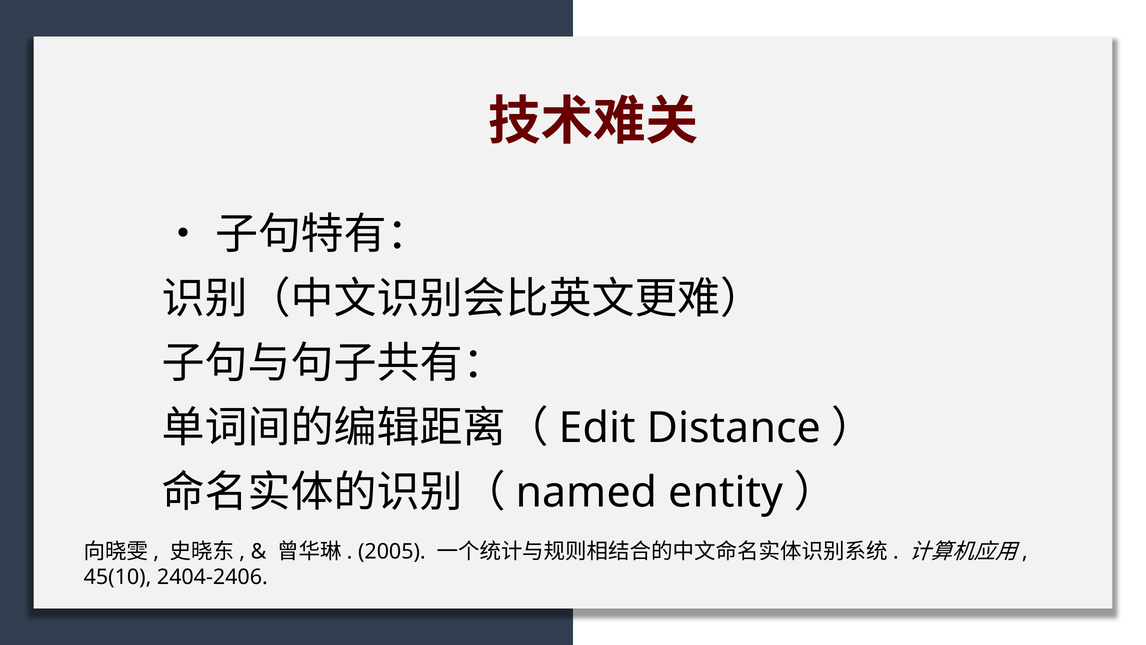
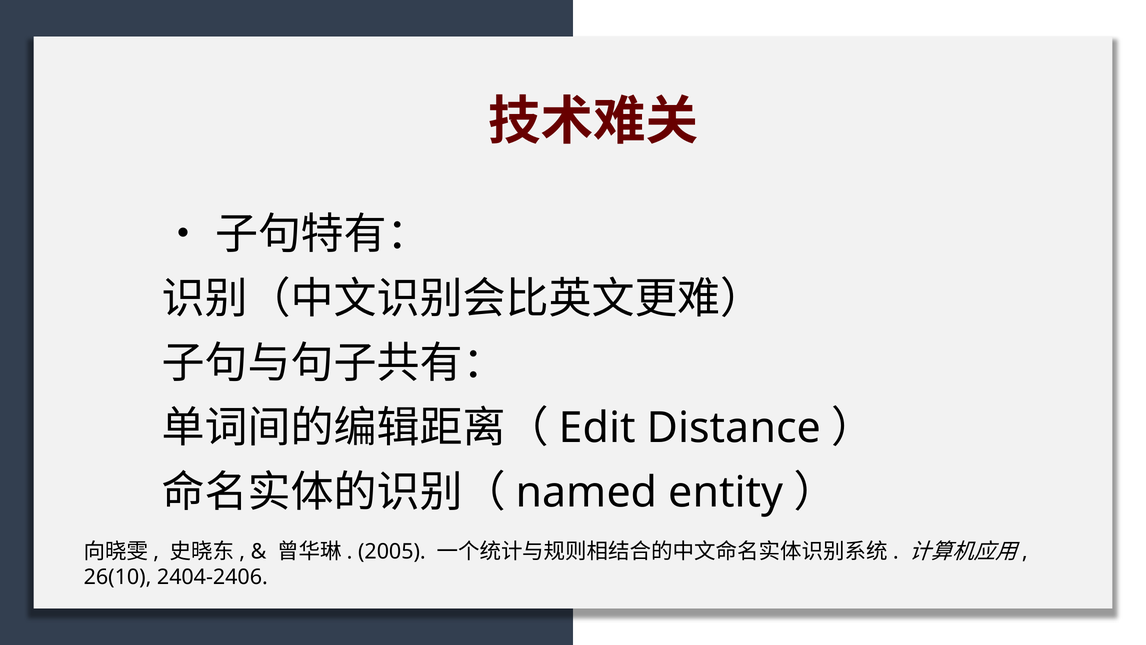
45(10: 45(10 -> 26(10 (118, 577)
